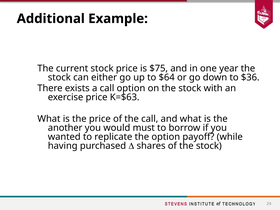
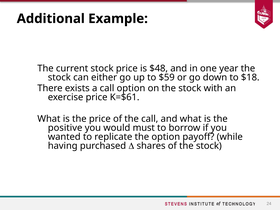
$75: $75 -> $48 (159, 68)
$64: $64 -> $59 (167, 77)
$36: $36 -> $18 (250, 77)
K=$63: K=$63 -> K=$61 (125, 97)
another: another -> positive (65, 128)
